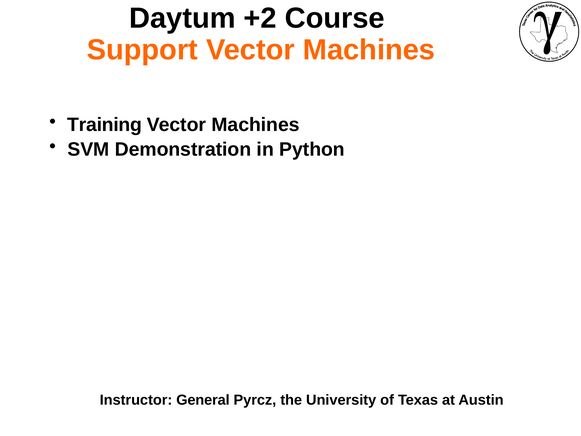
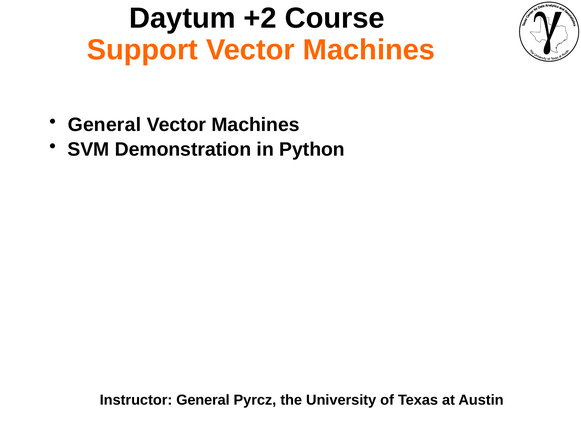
Training: Training -> General (104, 125)
